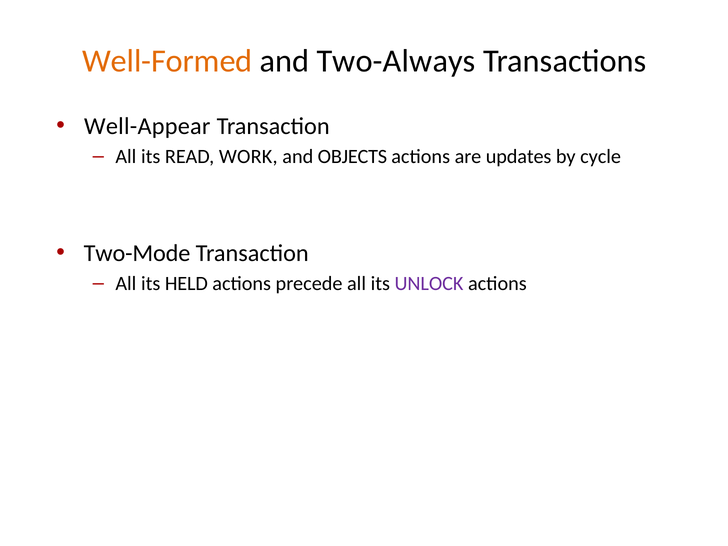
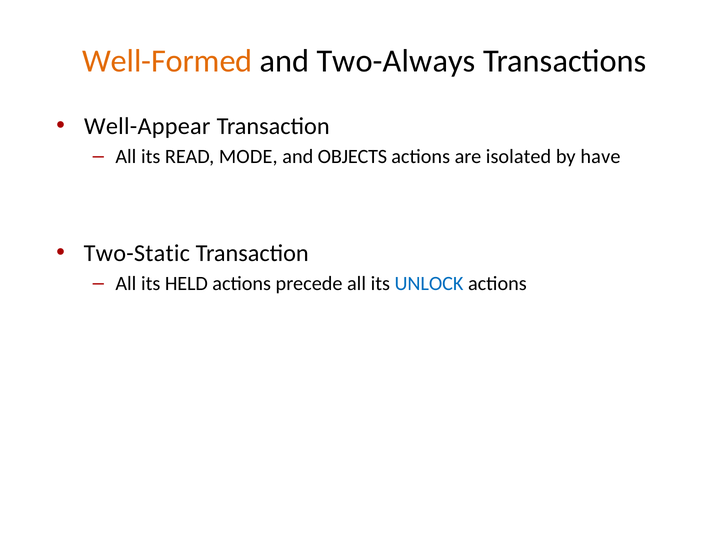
WORK: WORK -> MODE (248, 157)
updates: updates -> isolated (519, 157)
cycle: cycle -> have (600, 157)
Two-Mode: Two-Mode -> Two-Static (137, 253)
UNLOCK colour: purple -> blue (429, 284)
